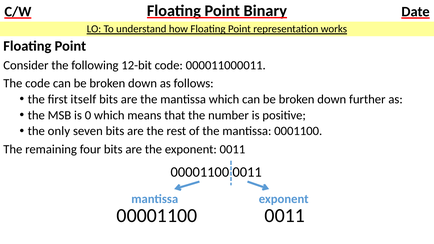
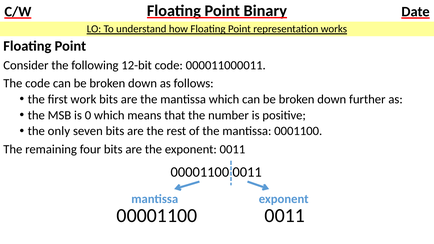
itself: itself -> work (83, 99)
